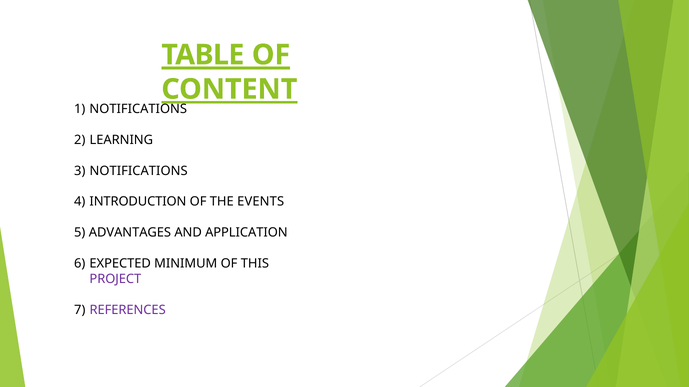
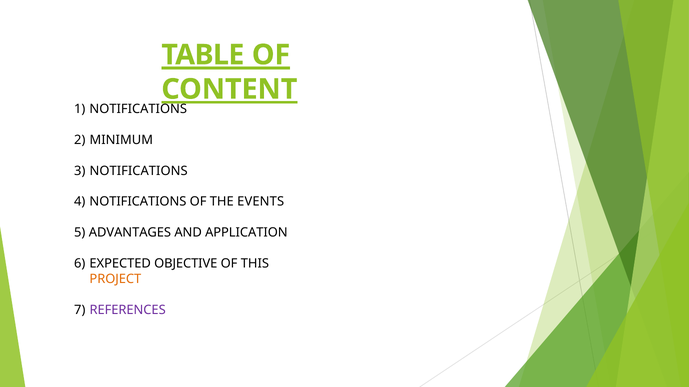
LEARNING: LEARNING -> MINIMUM (121, 140)
INTRODUCTION: INTRODUCTION -> NOTIFICATIONS (138, 202)
MINIMUM: MINIMUM -> OBJECTIVE (186, 264)
PROJECT colour: purple -> orange (115, 279)
